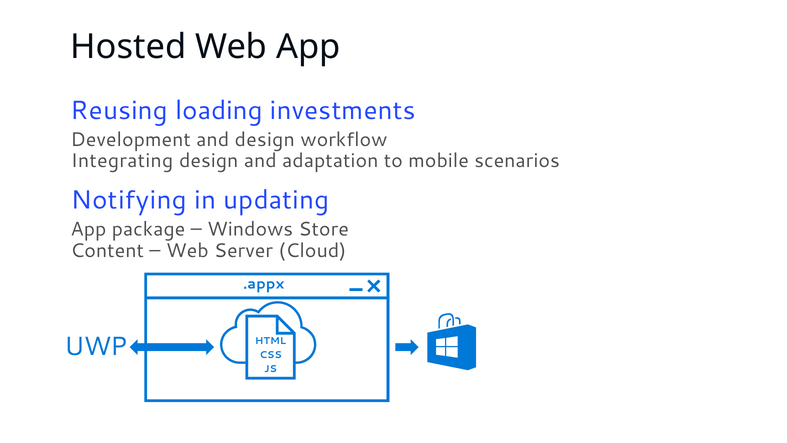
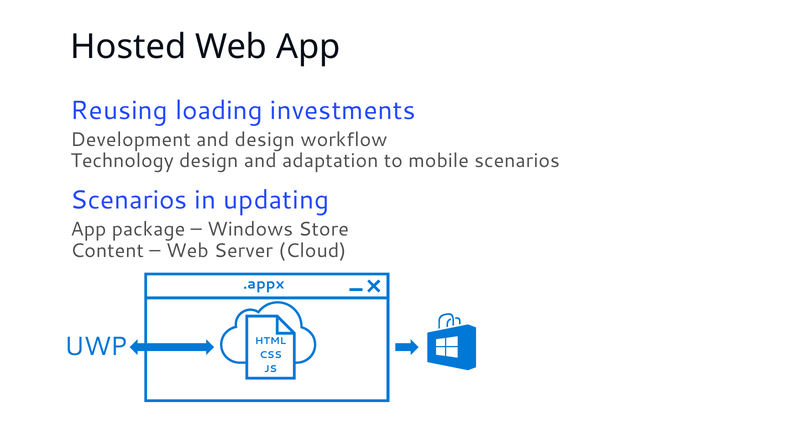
Integrating: Integrating -> Technology (122, 161)
Notifying: Notifying -> Scenarios (129, 200)
